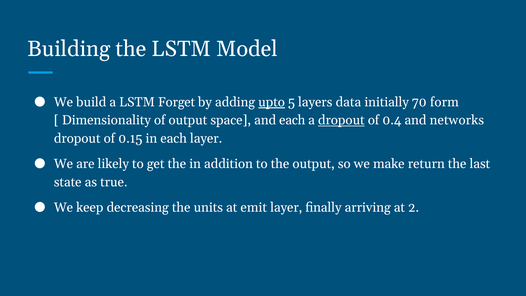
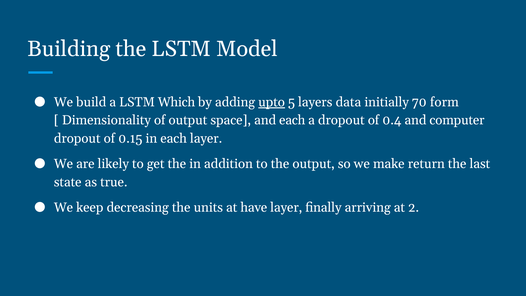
Forget: Forget -> Which (177, 102)
dropout underline: present -> none (341, 120)
networks: networks -> computer (457, 120)
emit: emit -> have (254, 207)
